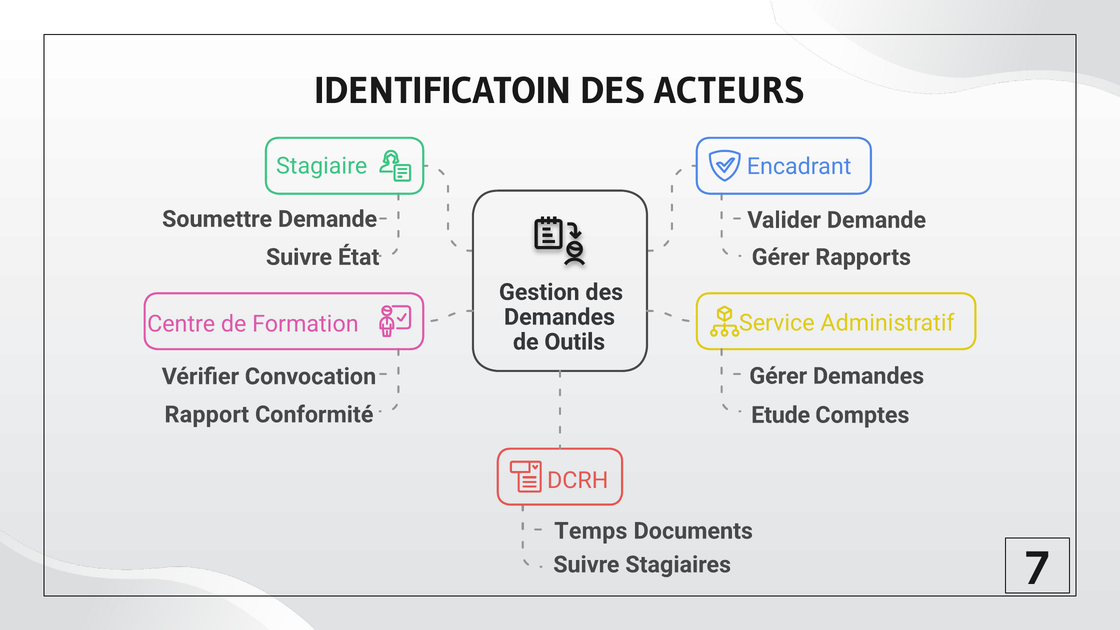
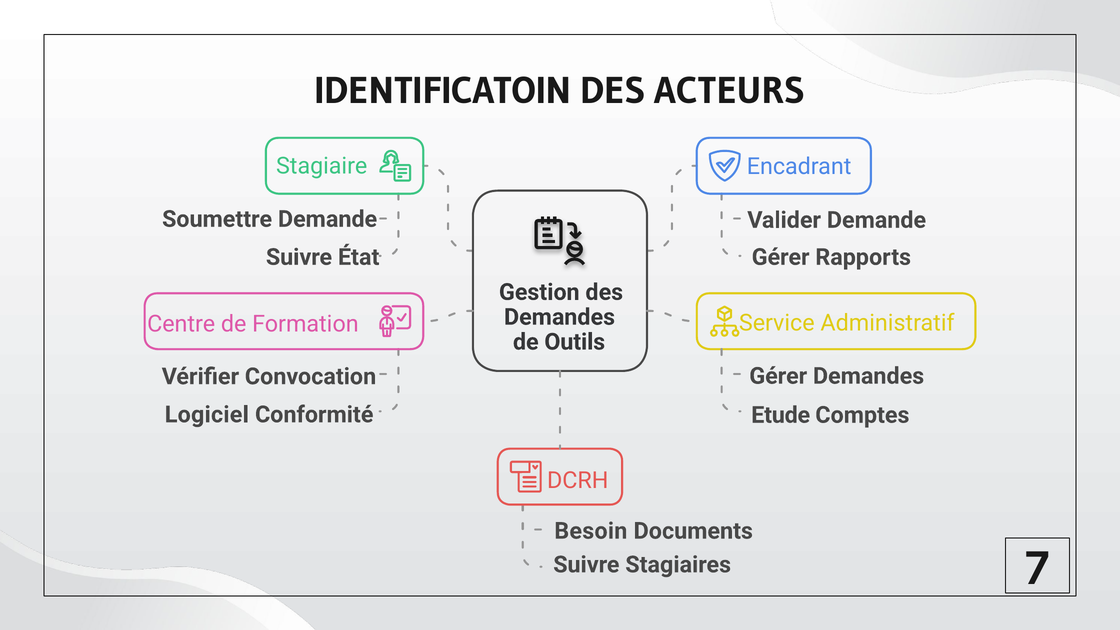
Rapport: Rapport -> Logiciel (207, 415)
Temps: Temps -> Besoin (591, 531)
